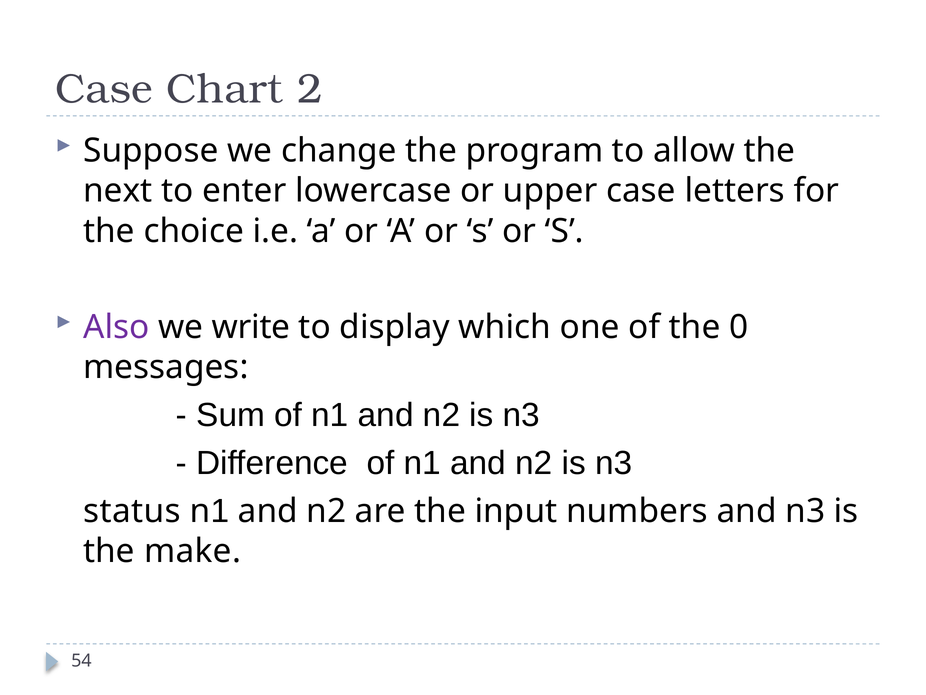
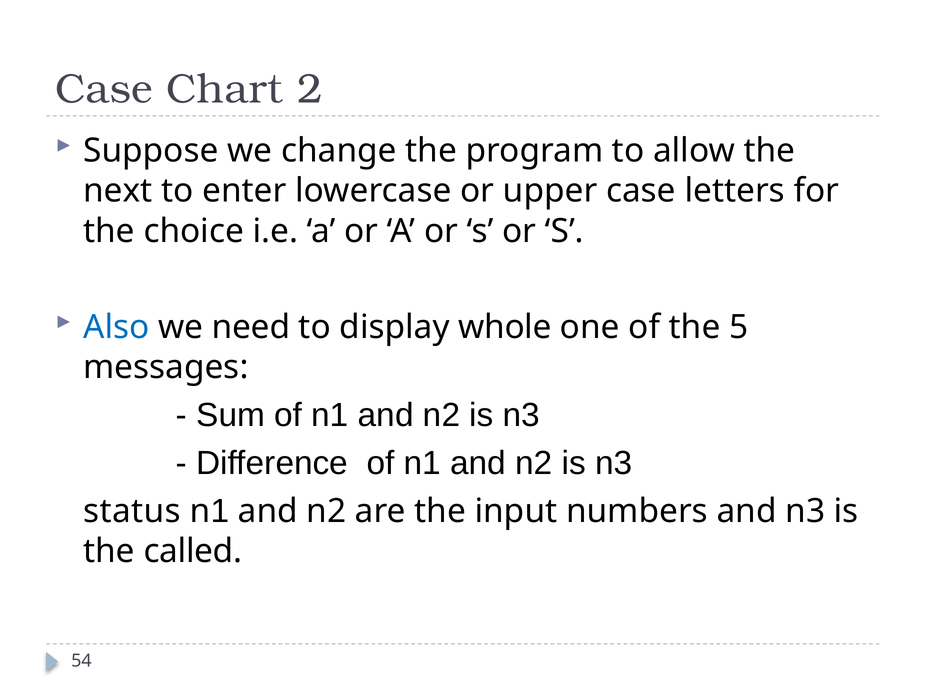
Also colour: purple -> blue (116, 327)
write: write -> need (251, 327)
which: which -> whole (505, 327)
0: 0 -> 5 (739, 327)
make: make -> called (193, 551)
